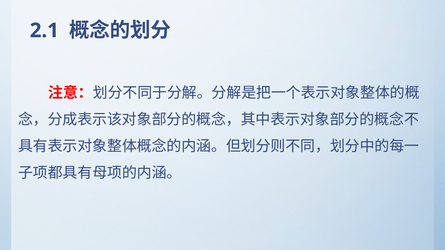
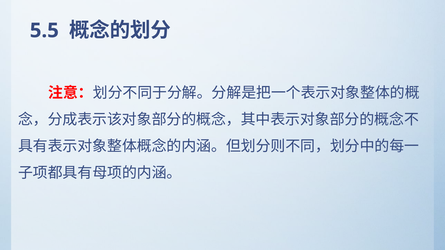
2.1: 2.1 -> 5.5 (44, 31)
